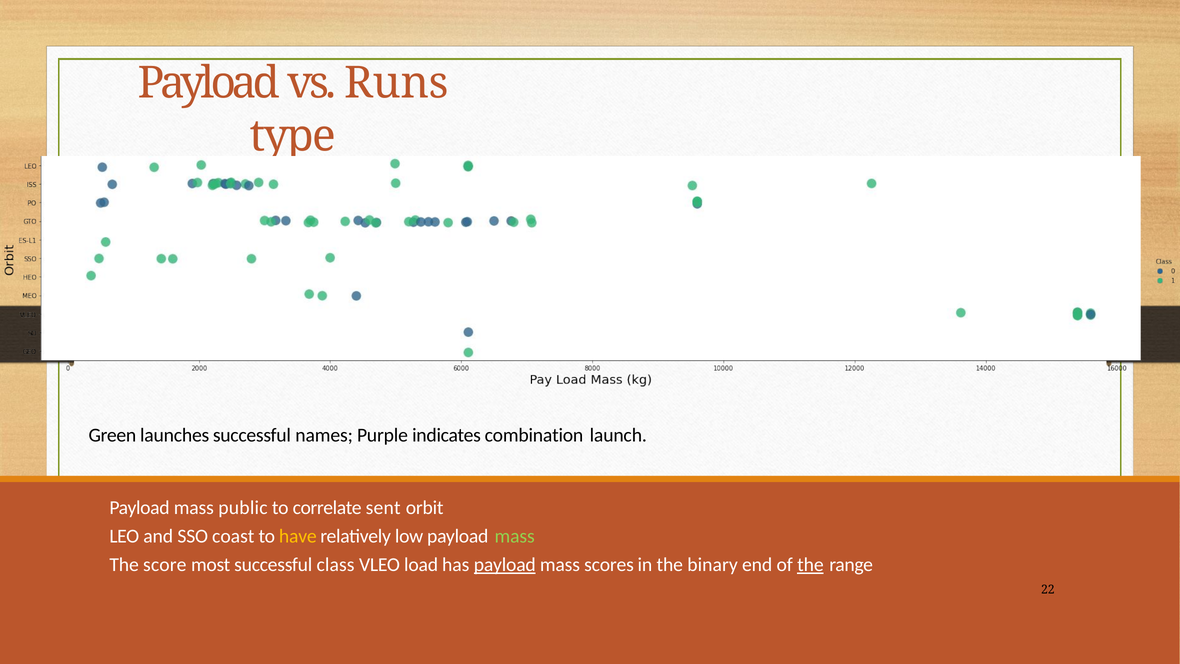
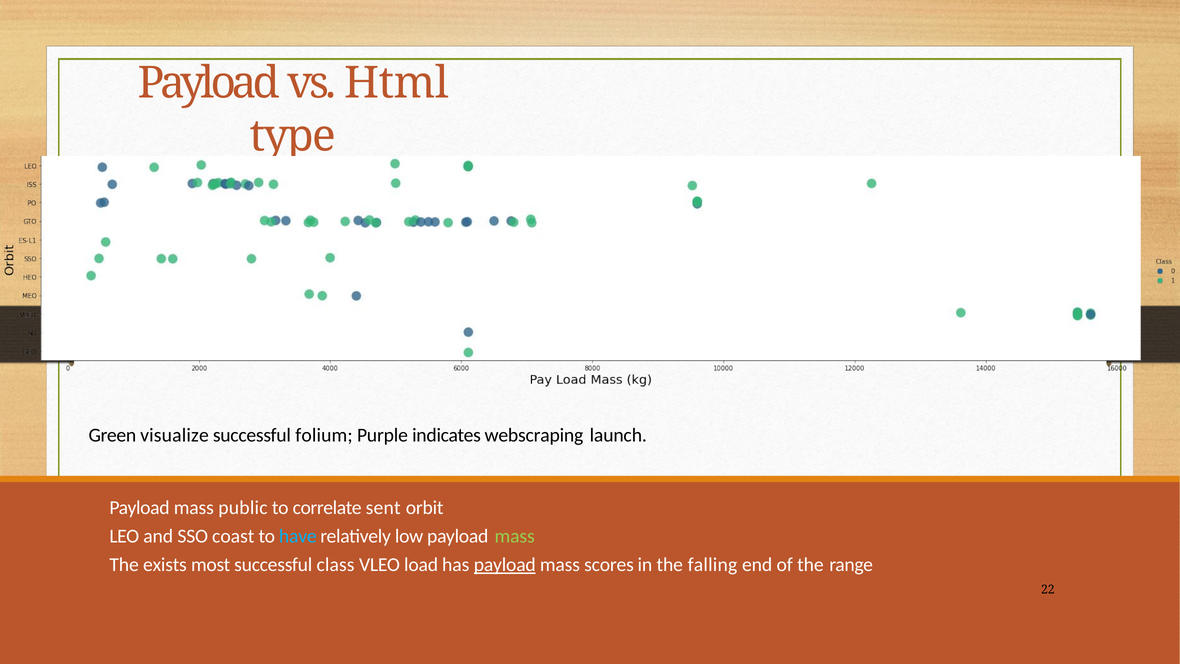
Runs: Runs -> Html (397, 83)
launches: launches -> visualize (174, 435)
names: names -> folium (324, 435)
combination: combination -> webscraping (534, 435)
have colour: yellow -> light blue (298, 536)
score: score -> exists (165, 565)
binary: binary -> falling (712, 565)
the underline: present -> none (810, 565)
